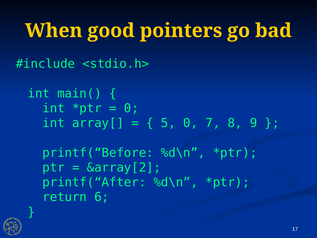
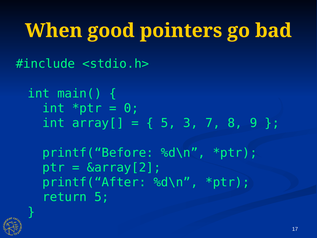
5 0: 0 -> 3 (191, 123)
return 6: 6 -> 5 (102, 197)
